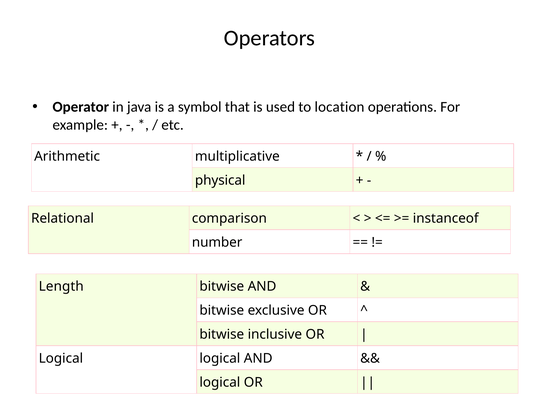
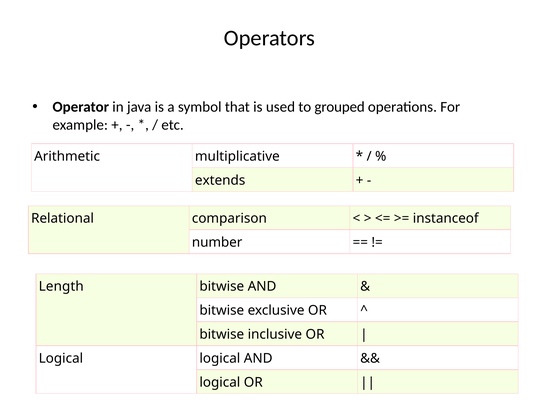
location: location -> grouped (340, 107)
physical: physical -> extends (220, 180)
